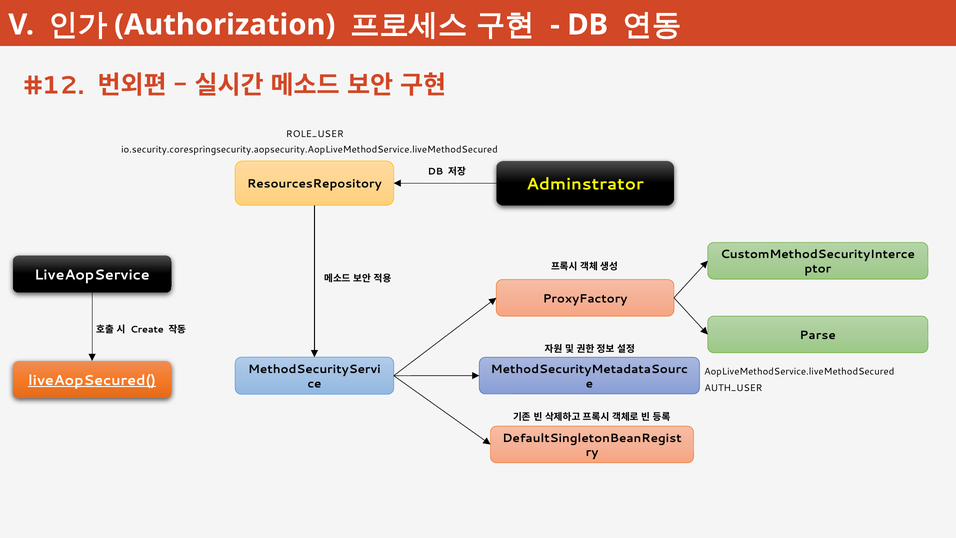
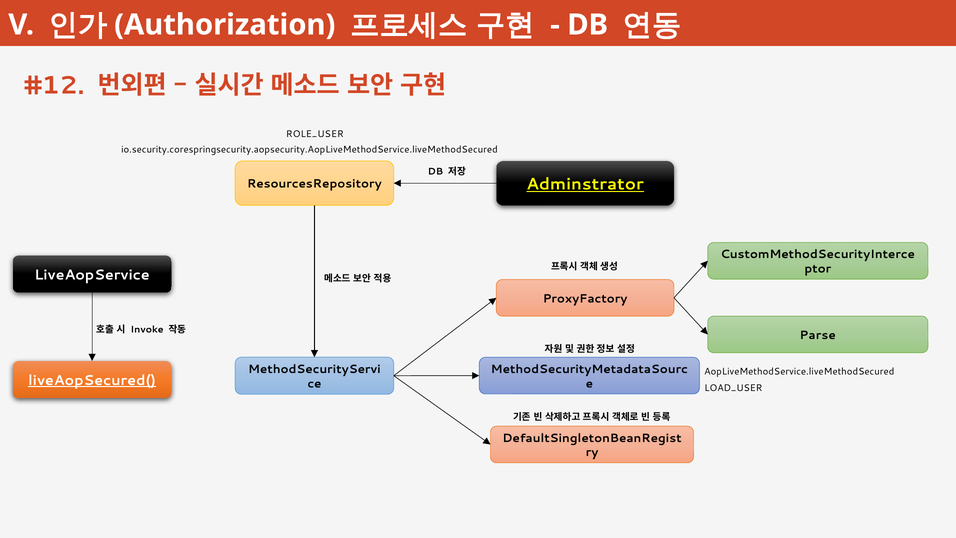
Adminstrator underline: none -> present (585, 184)
Create: Create -> Invoke (147, 330)
AUTH_USER: AUTH_USER -> LOAD_USER (733, 388)
